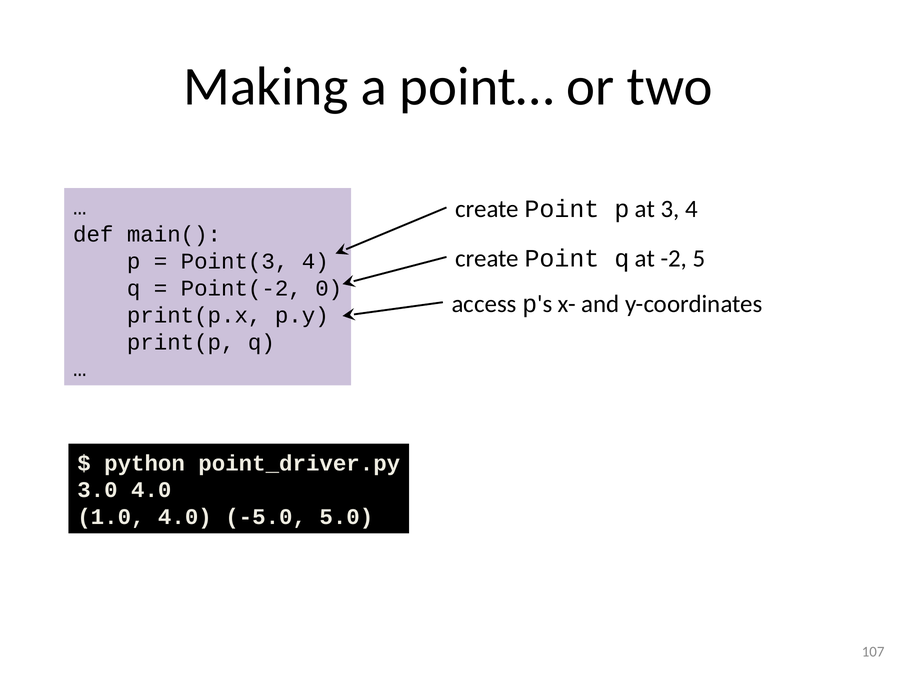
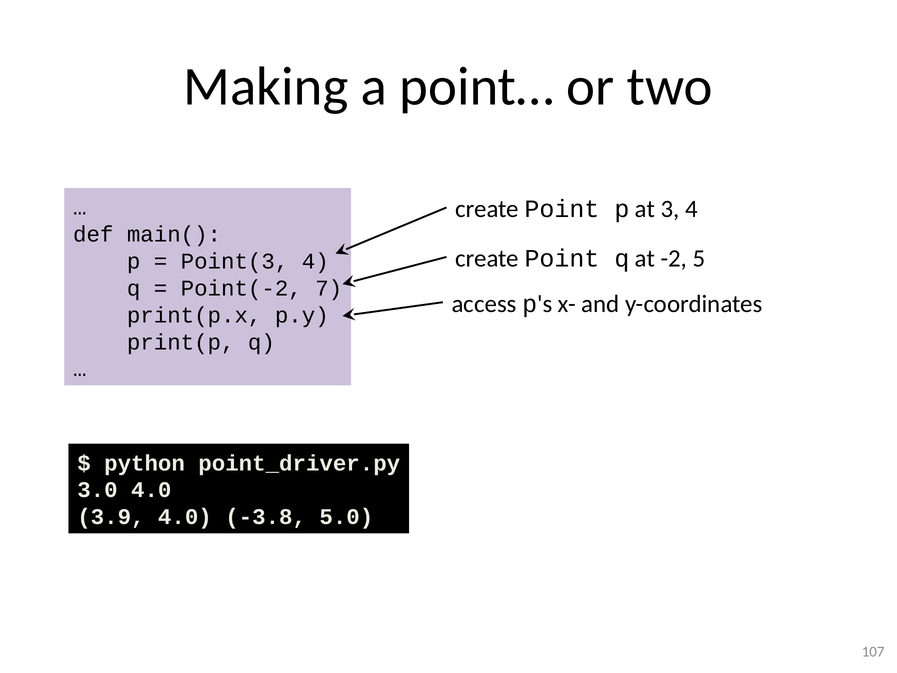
0: 0 -> 7 (329, 288)
1.0: 1.0 -> 3.9 (111, 517)
-5.0: -5.0 -> -3.8 (266, 517)
